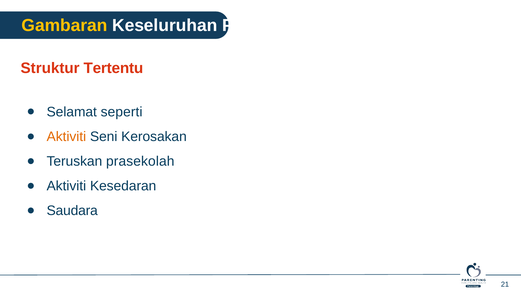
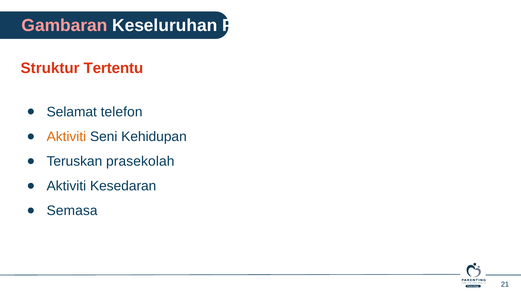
Gambaran colour: yellow -> pink (64, 25)
seperti: seperti -> telefon (122, 112)
Kerosakan: Kerosakan -> Kehidupan (154, 137)
Saudara: Saudara -> Semasa (72, 211)
